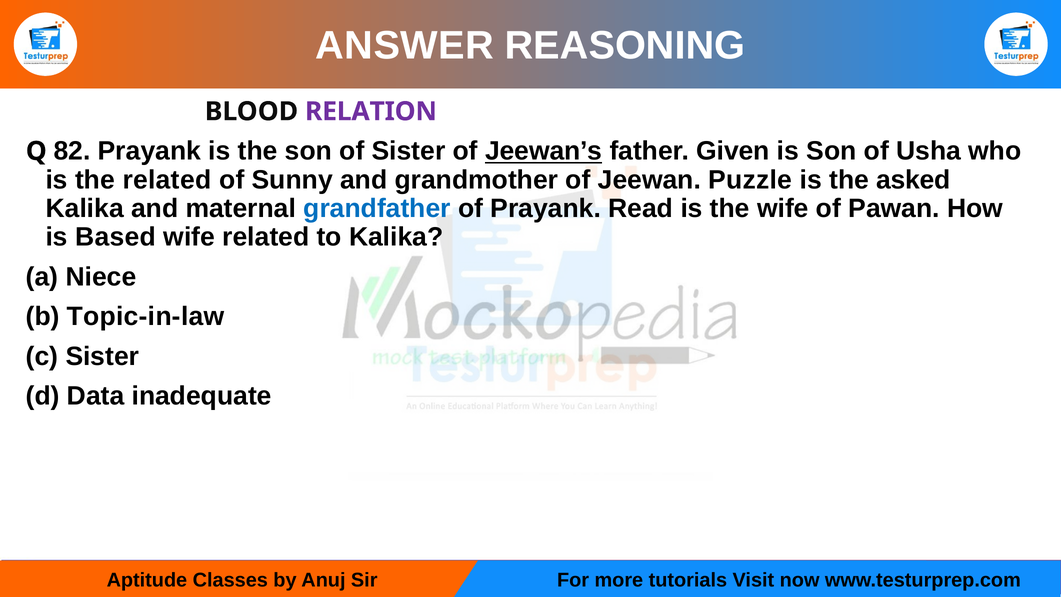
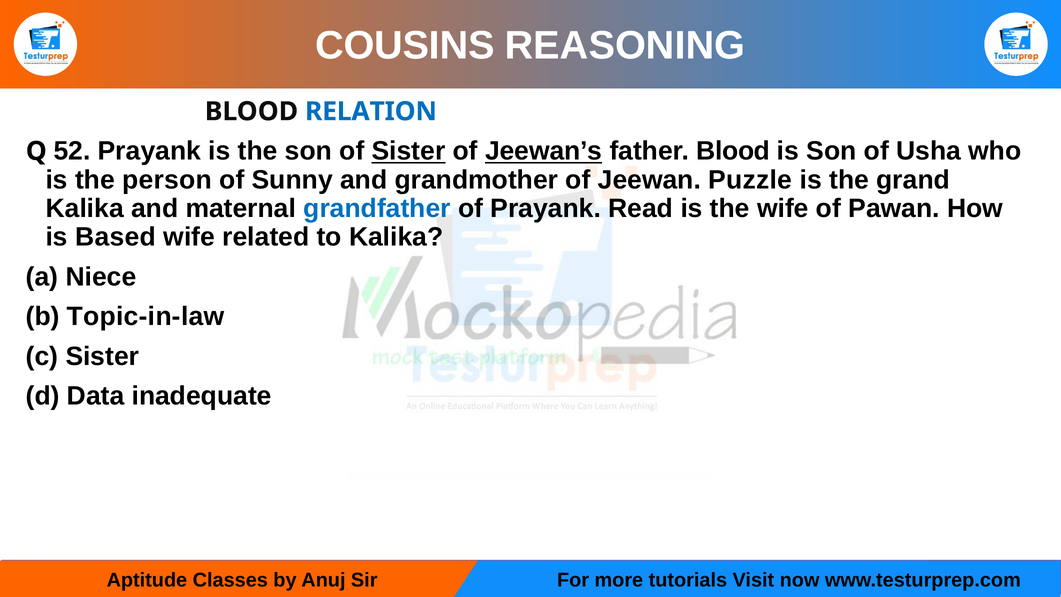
ANSWER: ANSWER -> COUSINS (405, 46)
RELATION colour: purple -> blue (371, 111)
82: 82 -> 52 (72, 151)
Sister underline: none -> present (409, 151)
father Given: Given -> Blood (733, 151)
the related: related -> person (167, 180)
asked: asked -> grand (913, 180)
